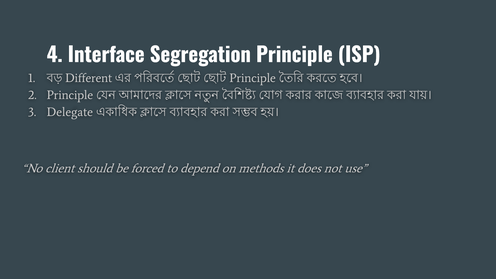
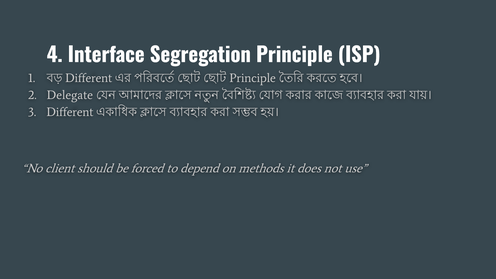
Principle: Principle -> Delegate (70, 95)
Delegate: Delegate -> Different (70, 112)
